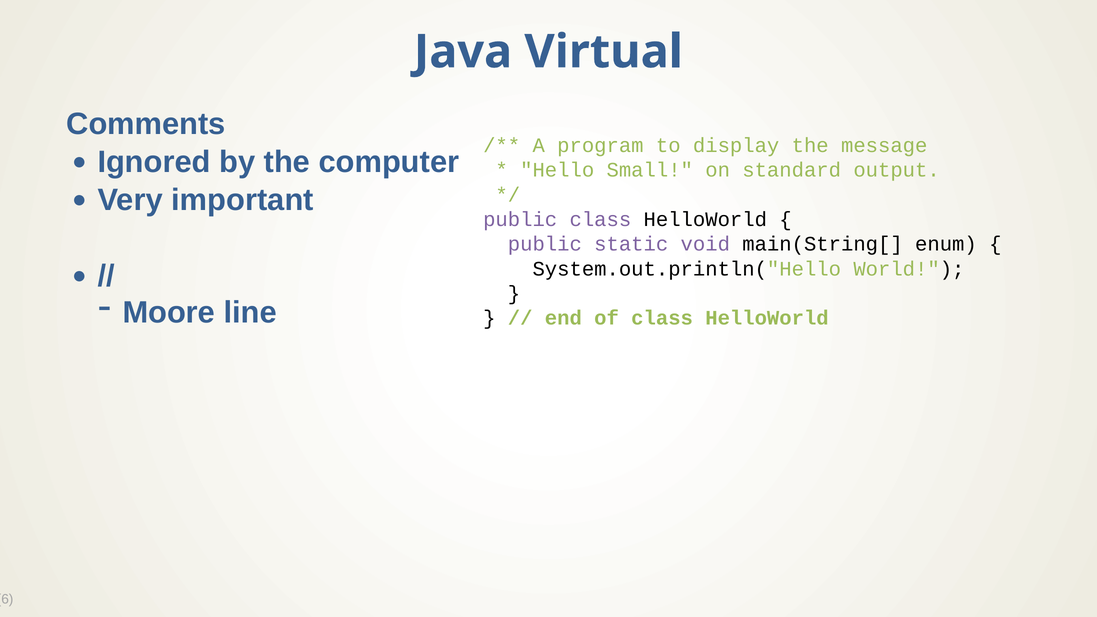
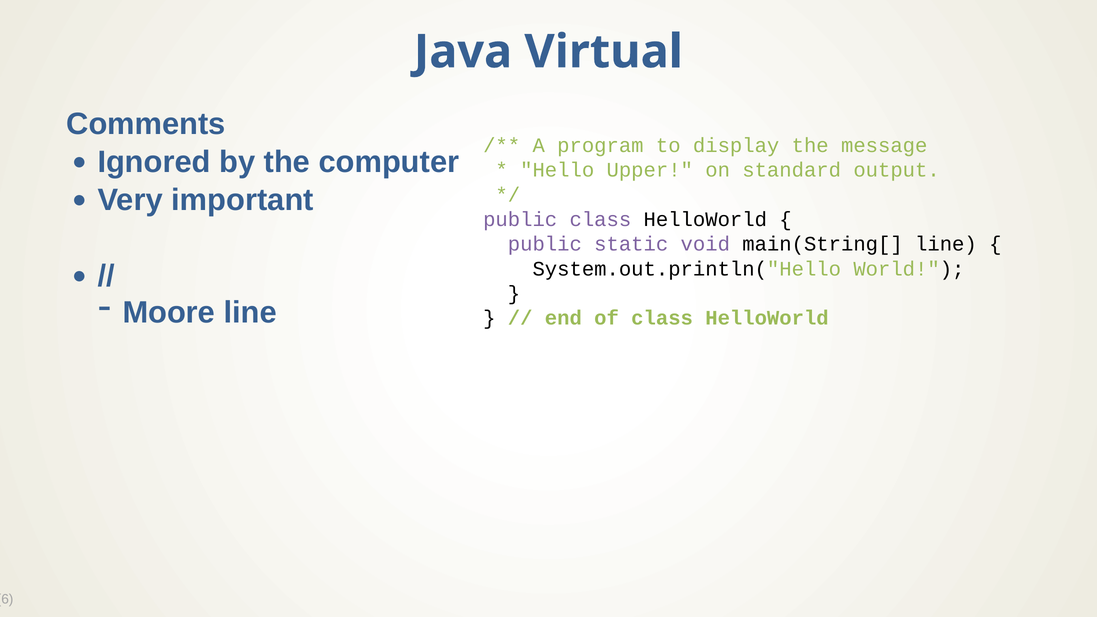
Small: Small -> Upper (650, 170)
main(String[ enum: enum -> line (946, 244)
